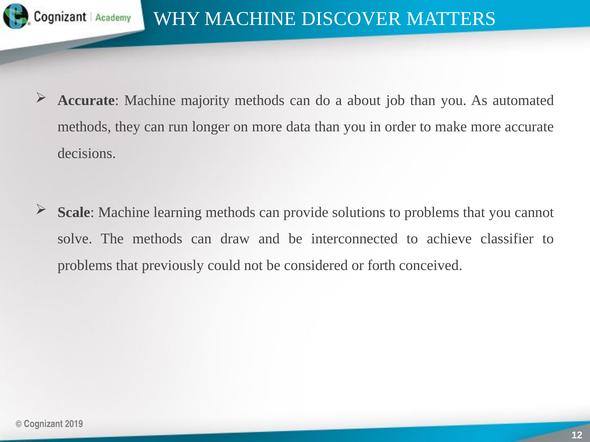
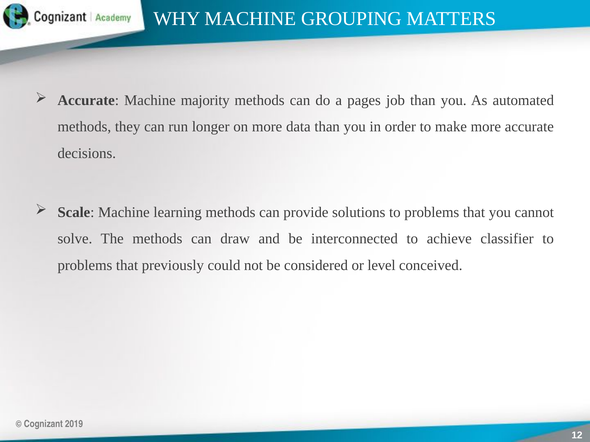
DISCOVER: DISCOVER -> GROUPING (351, 19)
about: about -> pages (364, 100)
forth: forth -> level (382, 266)
